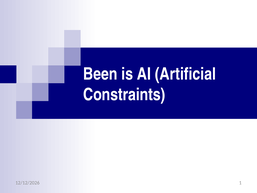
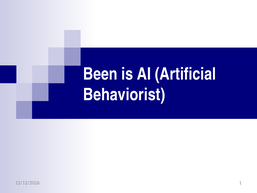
Constraints: Constraints -> Behaviorist (124, 95)
